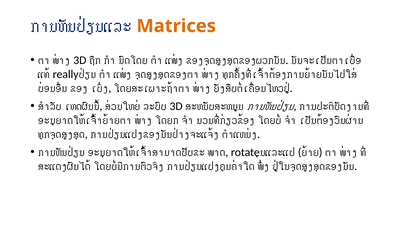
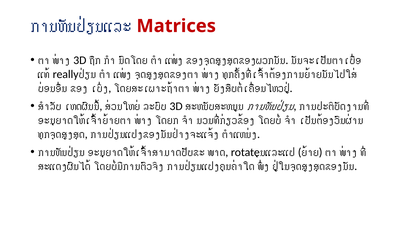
Matrices colour: orange -> red (176, 26)
